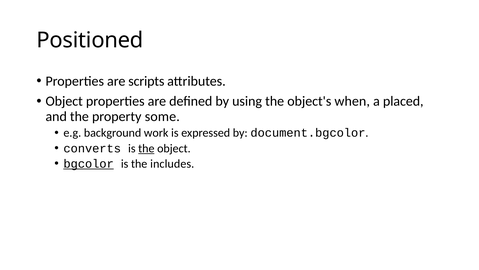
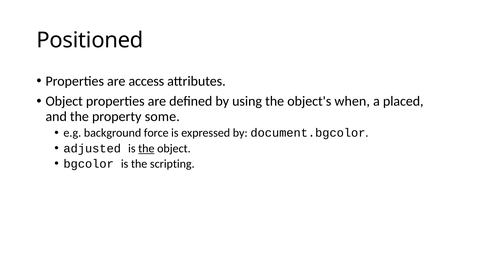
scripts: scripts -> access (146, 81)
work: work -> force (156, 133)
converts: converts -> adjusted (92, 148)
bgcolor underline: present -> none (89, 164)
includes: includes -> scripting (172, 164)
